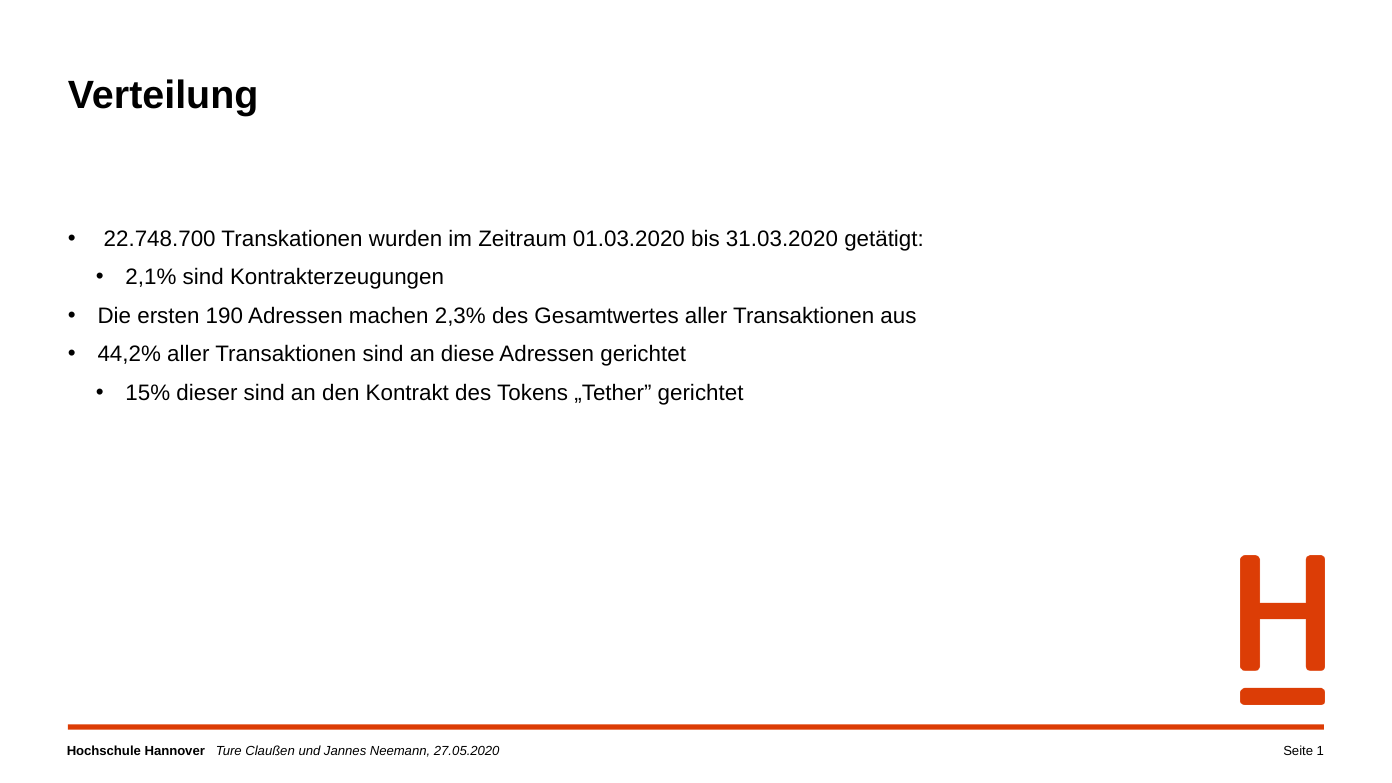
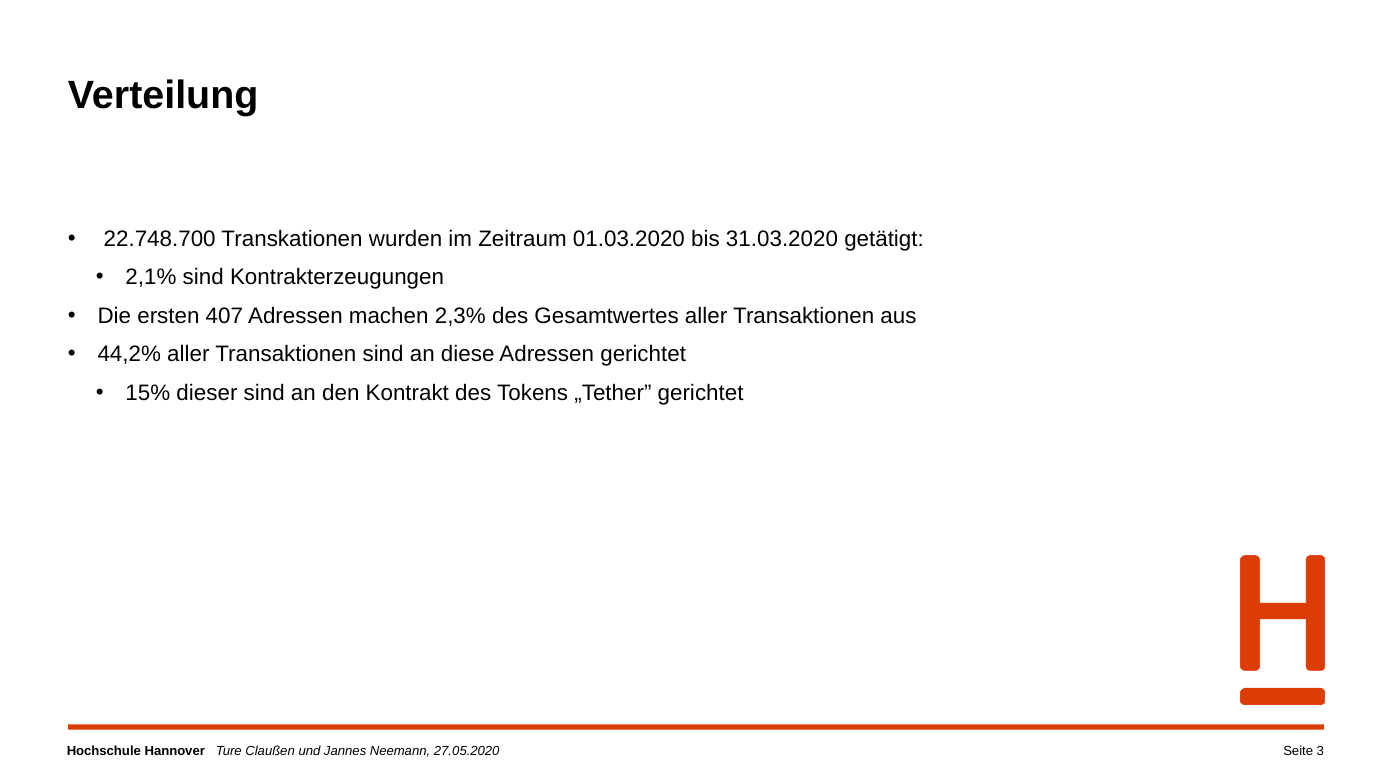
190: 190 -> 407 (224, 316)
1: 1 -> 3 (1320, 751)
